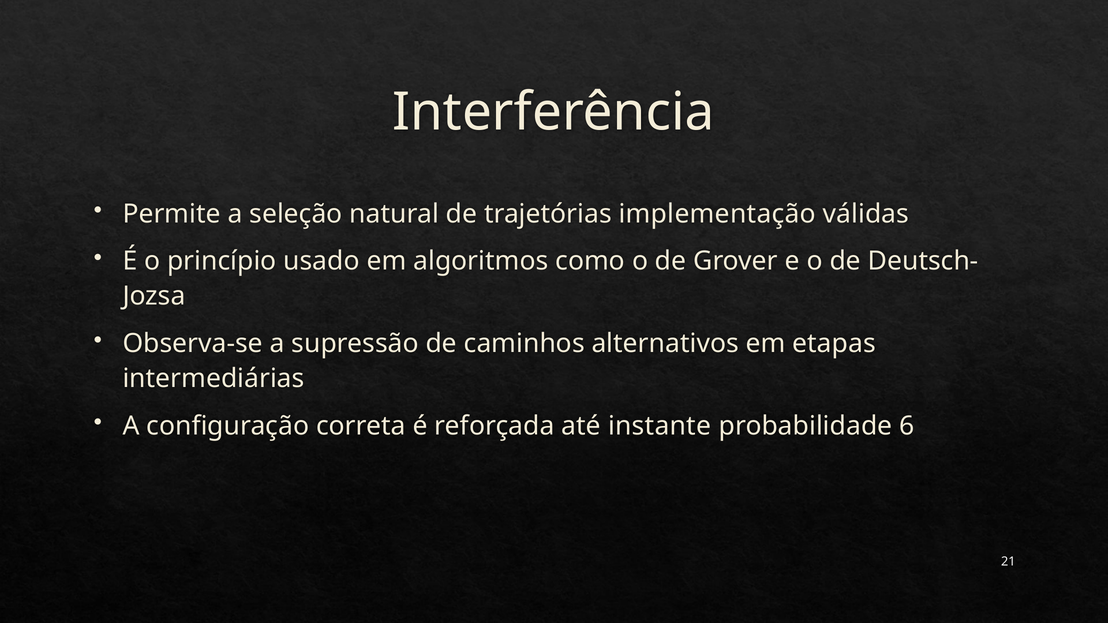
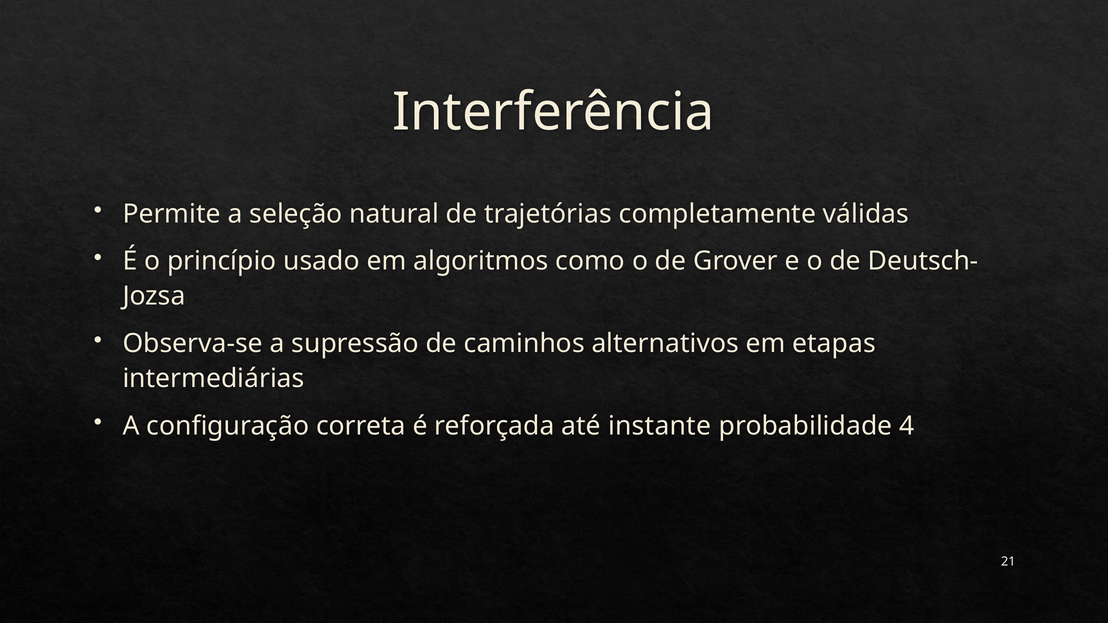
implementação: implementação -> completamente (717, 214)
6: 6 -> 4 (907, 426)
